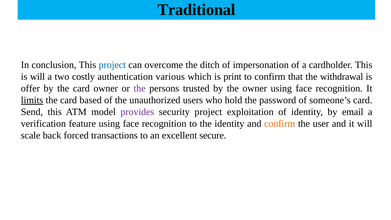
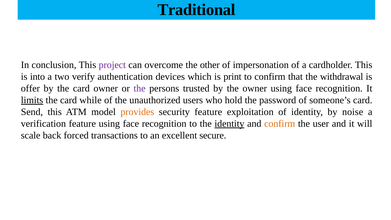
project colour: blue -> purple (112, 65)
ditch: ditch -> other (210, 65)
is will: will -> into (38, 77)
costly: costly -> verify (83, 77)
various: various -> devices (170, 77)
based: based -> while (91, 100)
provides colour: purple -> orange (137, 112)
security project: project -> feature (208, 112)
email: email -> noise (353, 112)
identity underline: none -> present (229, 124)
